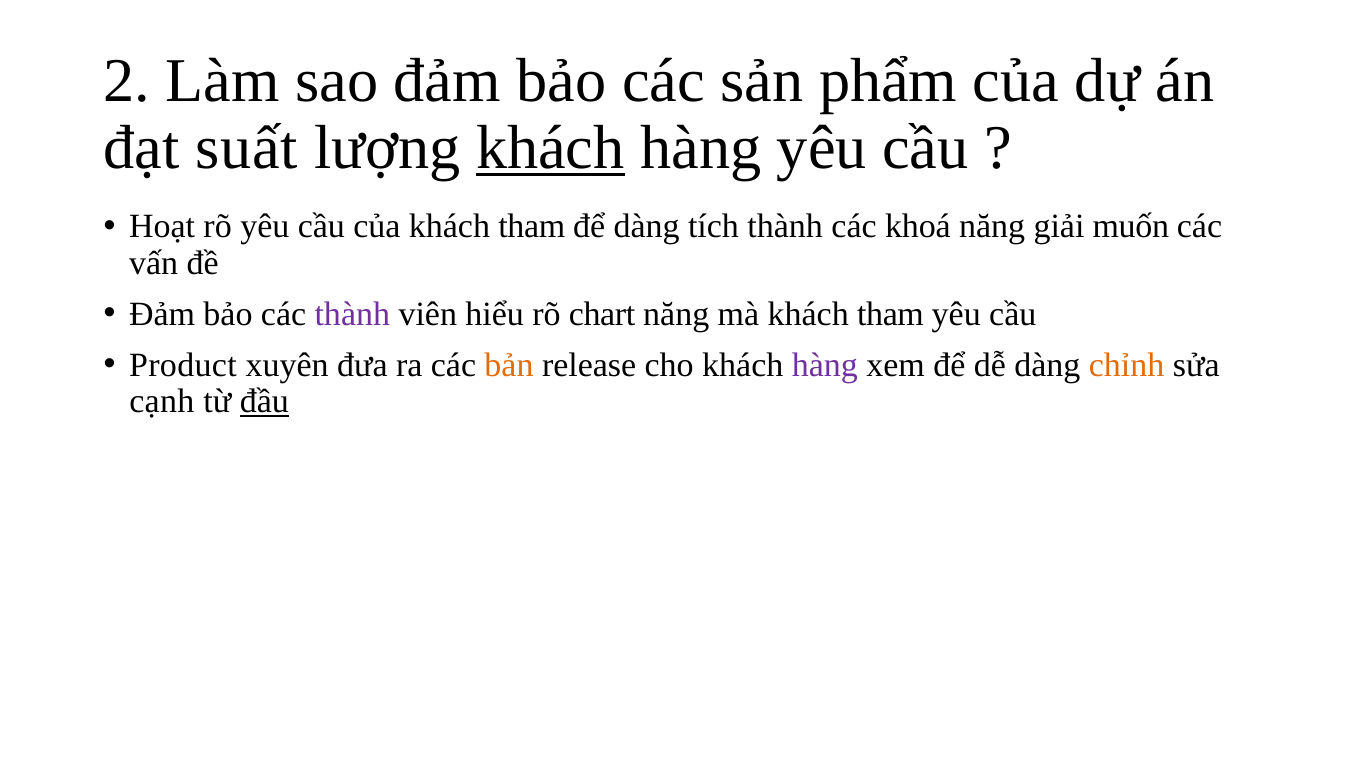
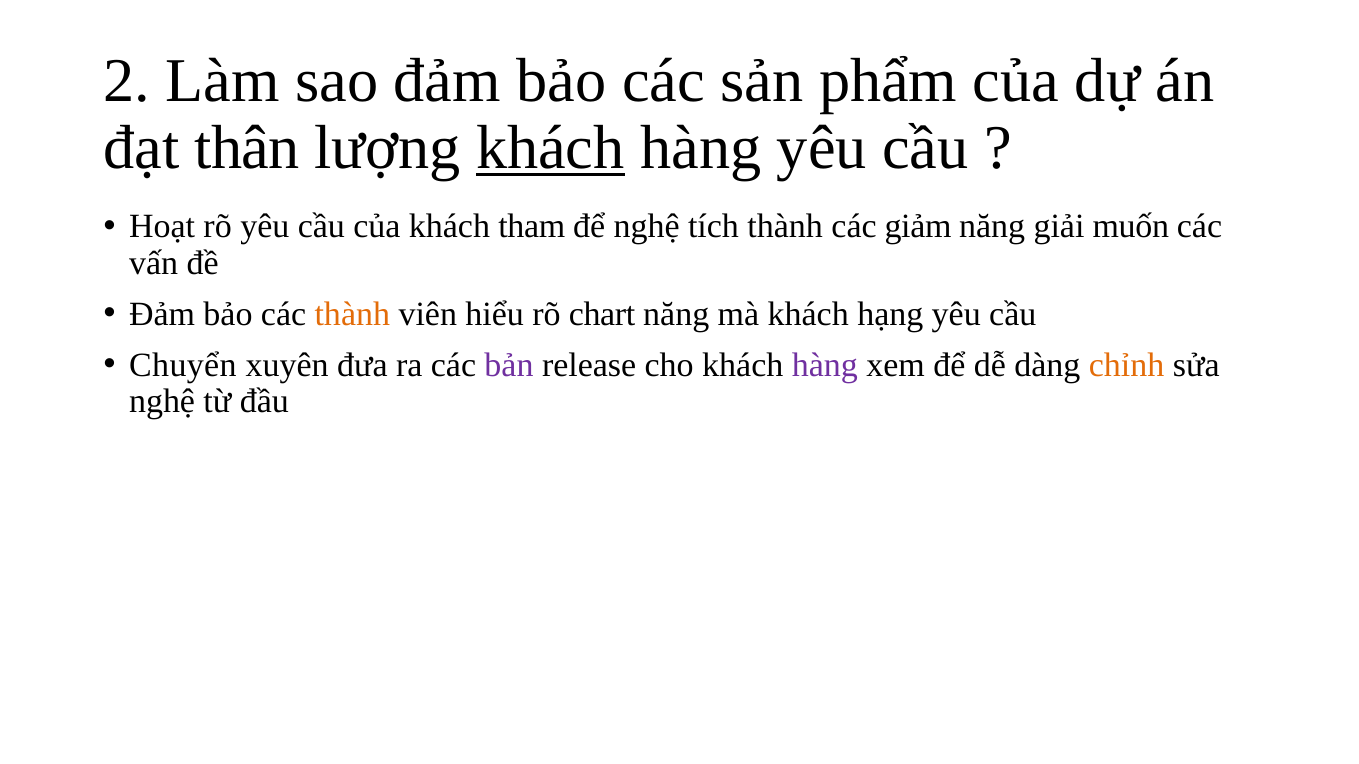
suất: suất -> thân (247, 148)
để dàng: dàng -> nghệ (647, 227)
khoá: khoá -> giảm (918, 227)
thành colour: purple -> orange (352, 314)
mà khách tham: tham -> hạng (890, 314)
Product: Product -> Chuyển (183, 365)
bản colour: orange -> purple (509, 365)
cạnh: cạnh -> nghệ (162, 402)
đầu underline: present -> none (264, 402)
